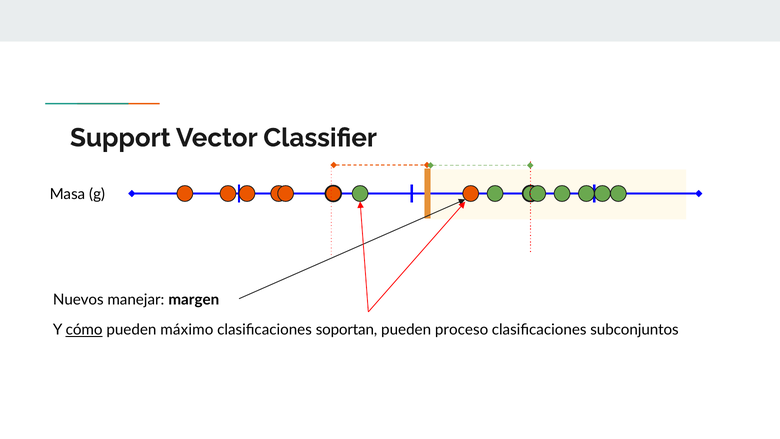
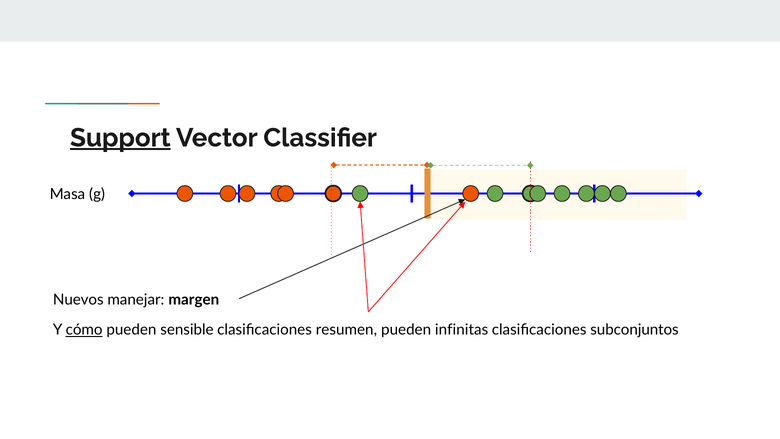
Support underline: none -> present (120, 138)
máximo: máximo -> sensible (187, 330)
soportan: soportan -> resumen (346, 330)
proceso: proceso -> infinitas (462, 330)
